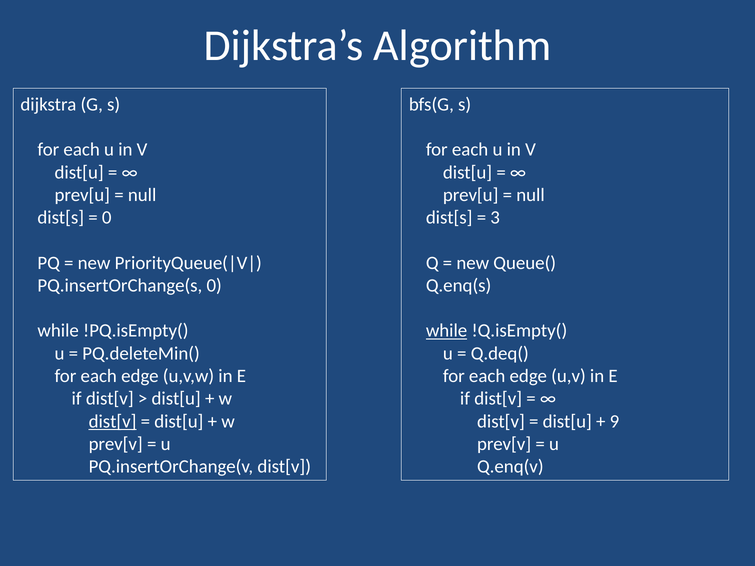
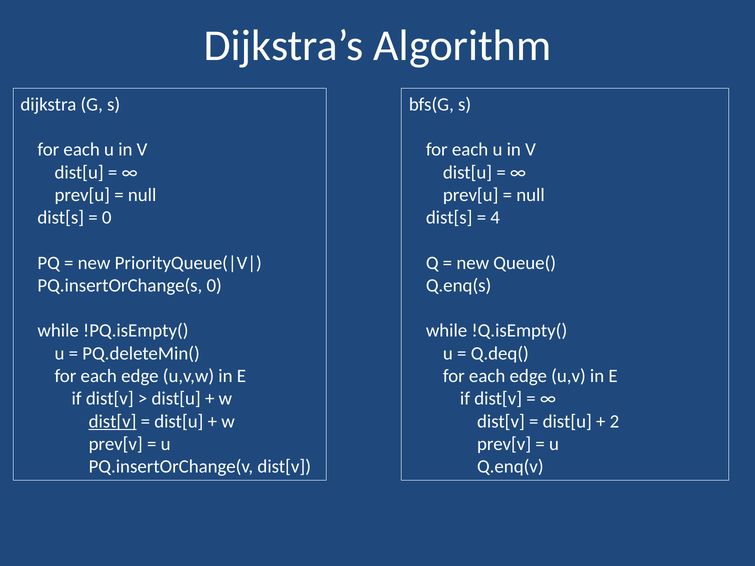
3: 3 -> 4 (495, 218)
while underline: present -> none (447, 331)
9: 9 -> 2 (615, 422)
